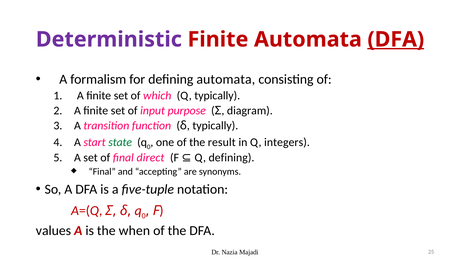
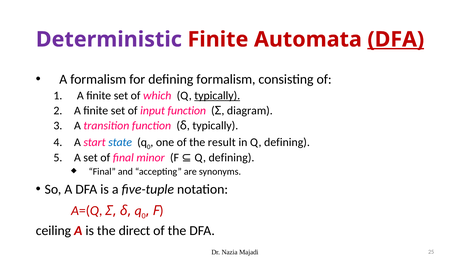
defining automata: automata -> formalism (226, 79)
typically underline: none -> present (217, 96)
input purpose: purpose -> function (187, 111)
state colour: green -> blue (120, 142)
in Q integers: integers -> defining (287, 142)
direct: direct -> minor (151, 158)
values: values -> ceiling (53, 231)
when: when -> direct (135, 231)
